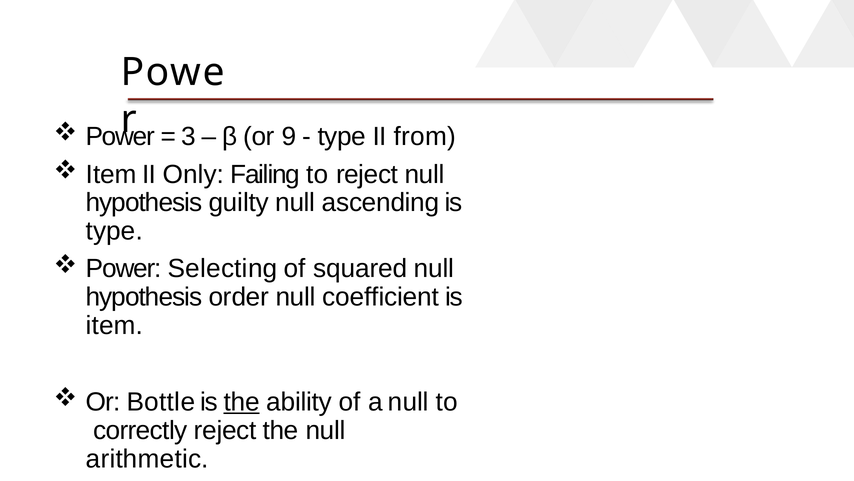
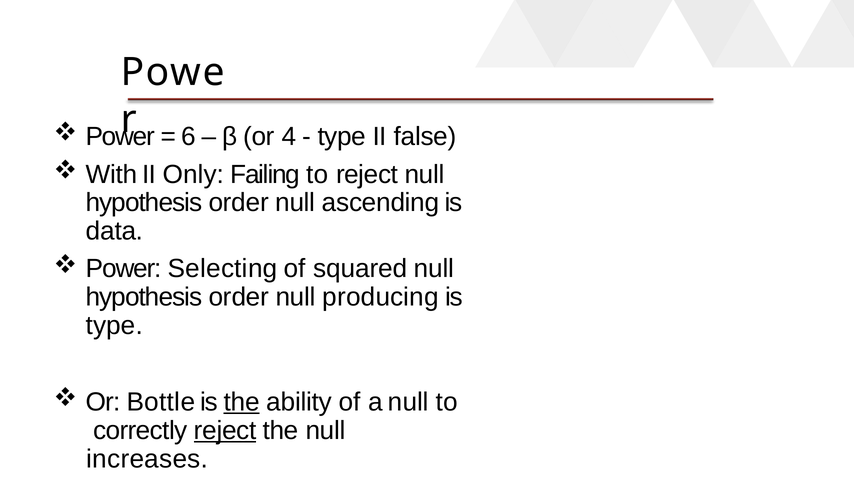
3: 3 -> 6 (189, 136)
9: 9 -> 4 (289, 136)
from: from -> false (425, 136)
Item: Item -> With (111, 174)
guilty: guilty -> order (239, 203)
type: type -> data (114, 231)
coefficient: coefficient -> producing (381, 297)
item: item -> type (114, 325)
reject underline: none -> present (225, 430)
arithmetic: arithmetic -> increases (147, 458)
